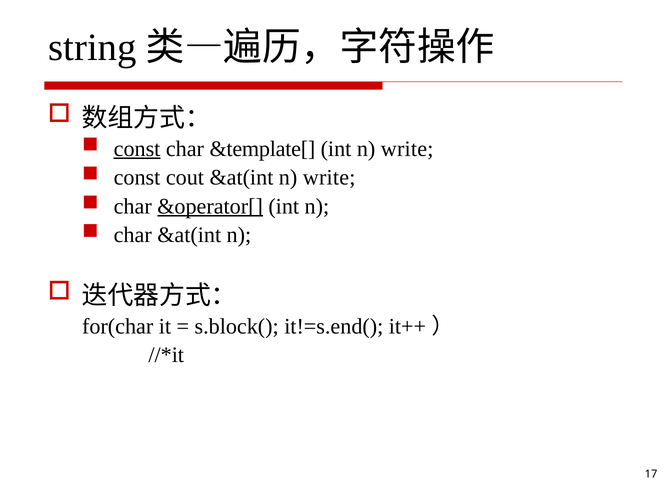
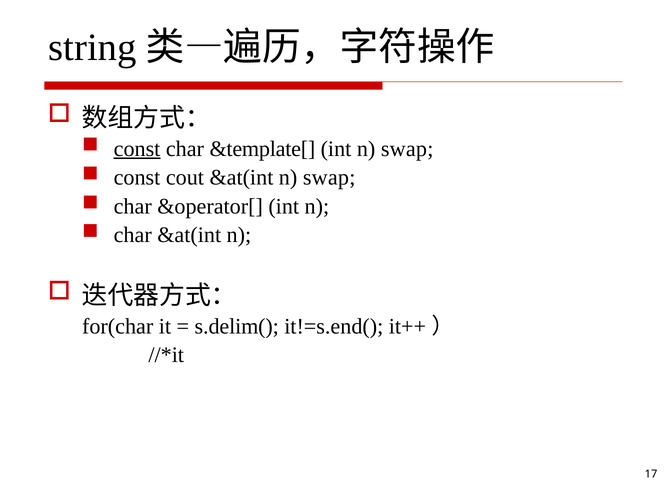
int n write: write -> swap (407, 149)
&at(int n write: write -> swap (329, 178)
&operator[ underline: present -> none (210, 206)
s.block(: s.block( -> s.delim( (237, 326)
